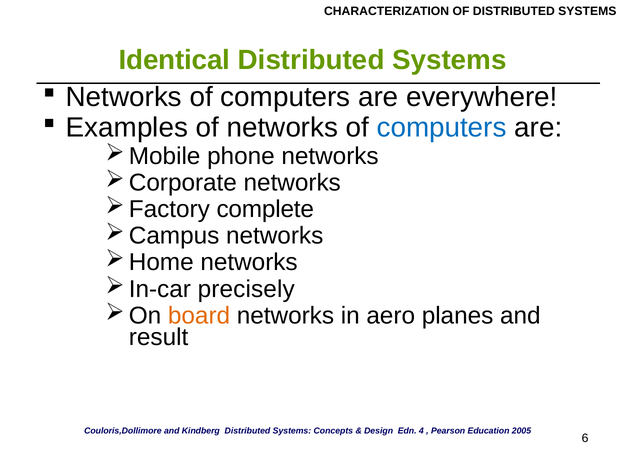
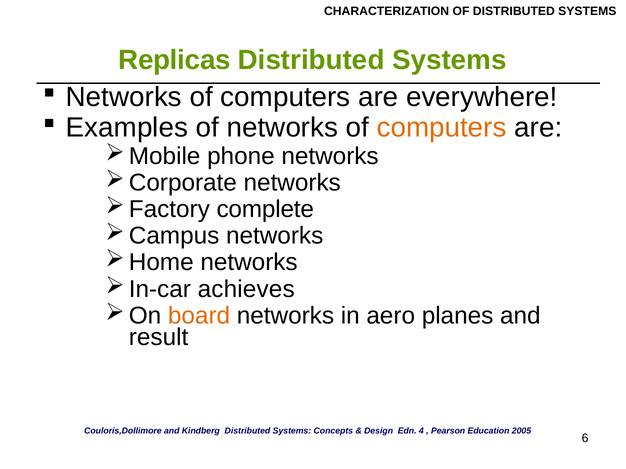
Identical: Identical -> Replicas (174, 60)
computers colour: blue -> orange (442, 128)
precisely: precisely -> achieves (246, 289)
